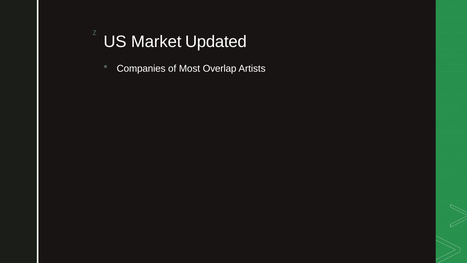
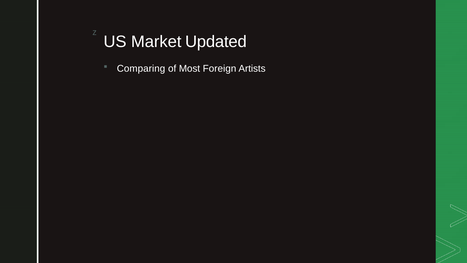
Companies: Companies -> Comparing (141, 69)
Overlap: Overlap -> Foreign (220, 69)
